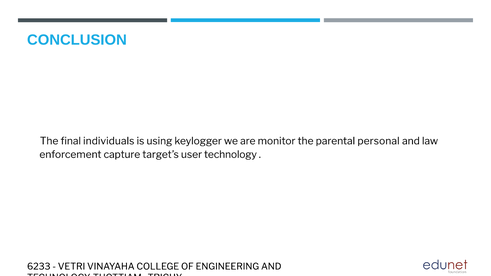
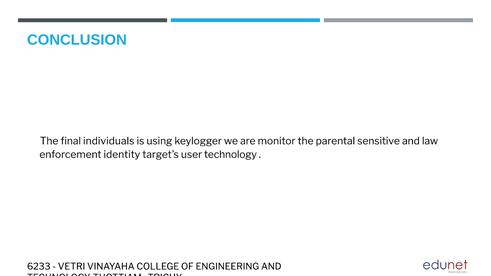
personal: personal -> sensitive (379, 141)
capture: capture -> identity (122, 155)
